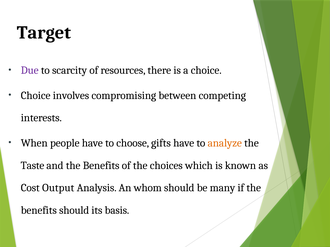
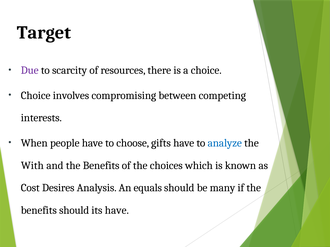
analyze colour: orange -> blue (225, 143)
Taste: Taste -> With (32, 166)
Output: Output -> Desires (58, 188)
whom: whom -> equals (148, 188)
its basis: basis -> have (117, 211)
